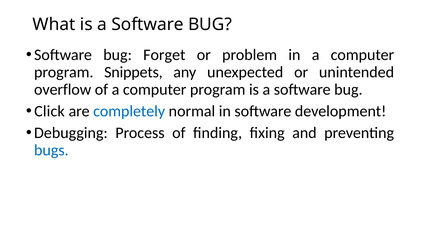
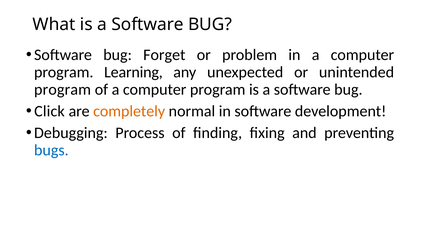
Snippets: Snippets -> Learning (133, 72)
overflow: overflow -> program (63, 89)
completely colour: blue -> orange (129, 111)
